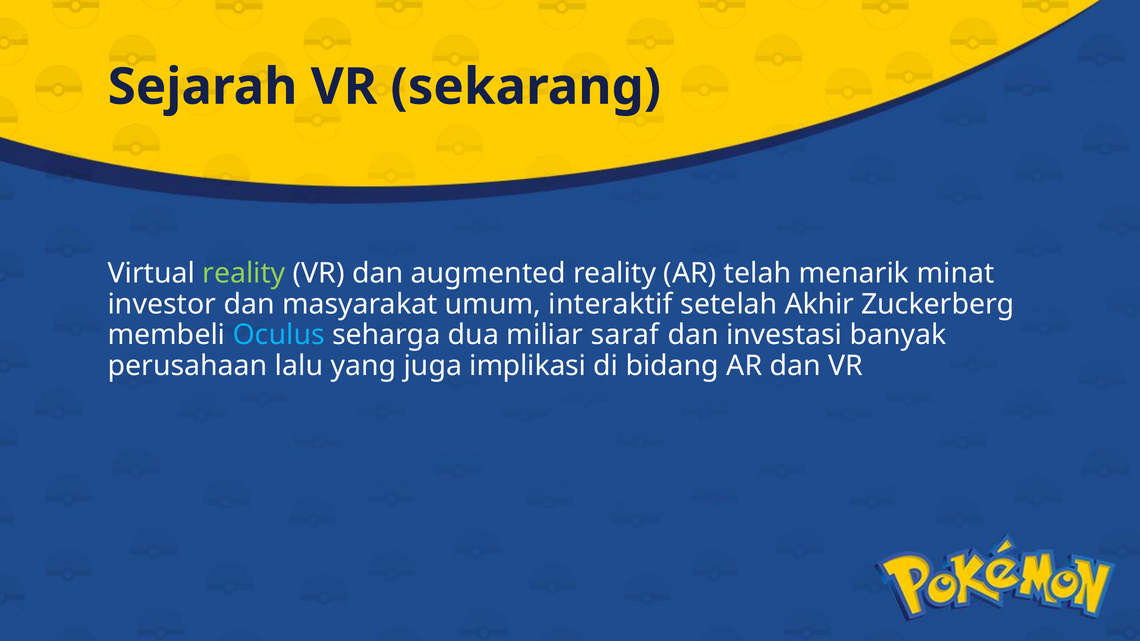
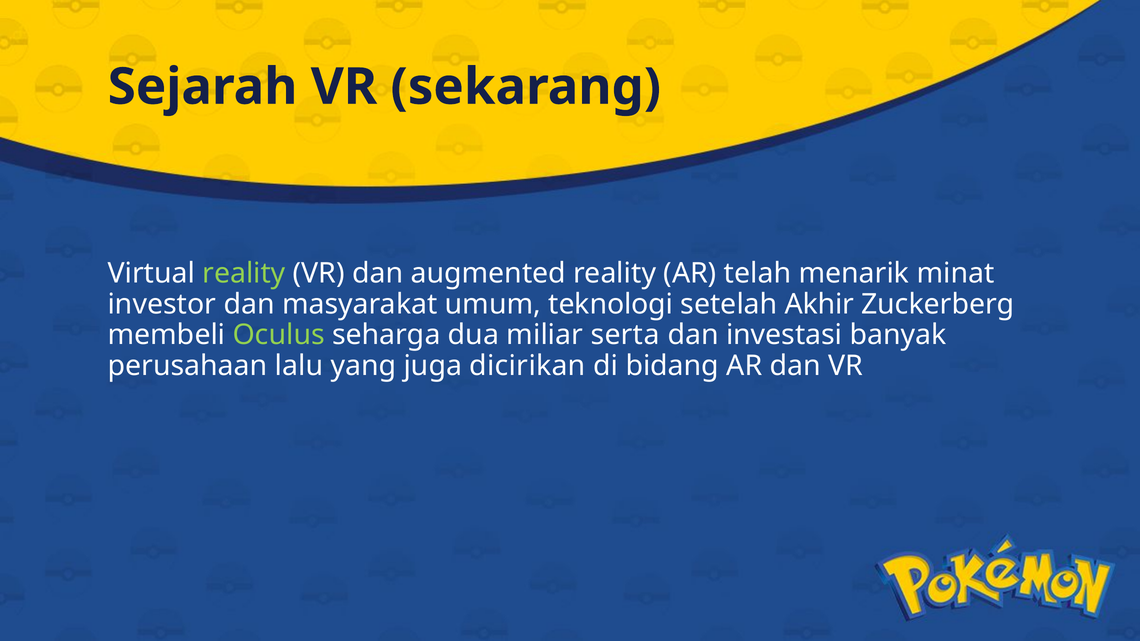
interaktif: interaktif -> teknologi (611, 304)
Oculus colour: light blue -> light green (279, 335)
saraf: saraf -> serta (625, 335)
implikasi: implikasi -> dicirikan (528, 366)
